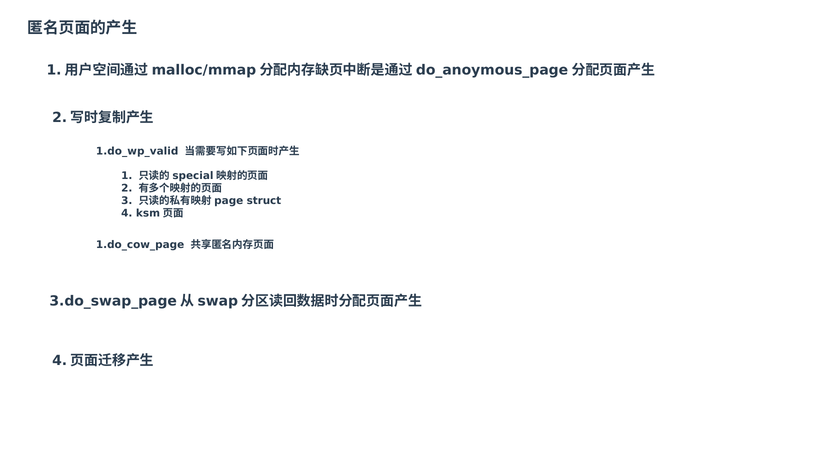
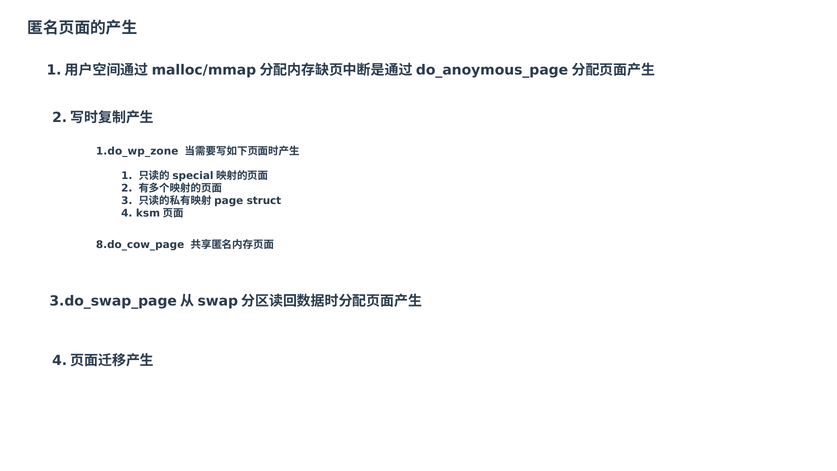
1.do_wp_valid: 1.do_wp_valid -> 1.do_wp_zone (137, 151)
1.do_cow_page: 1.do_cow_page -> 8.do_cow_page (140, 245)
